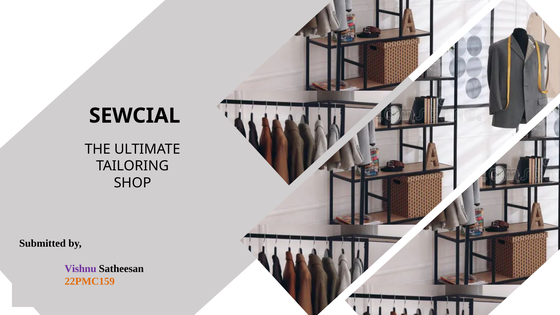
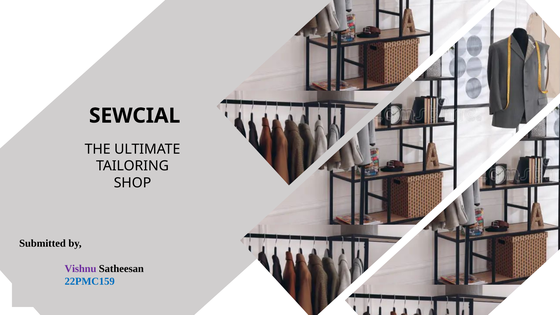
22PMC159 colour: orange -> blue (90, 281)
